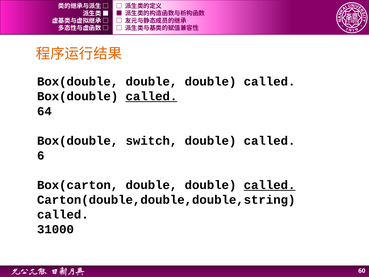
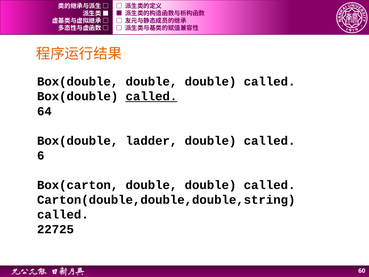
switch: switch -> ladder (151, 141)
called underline: present -> none (270, 185)
31000: 31000 -> 22725 (55, 229)
